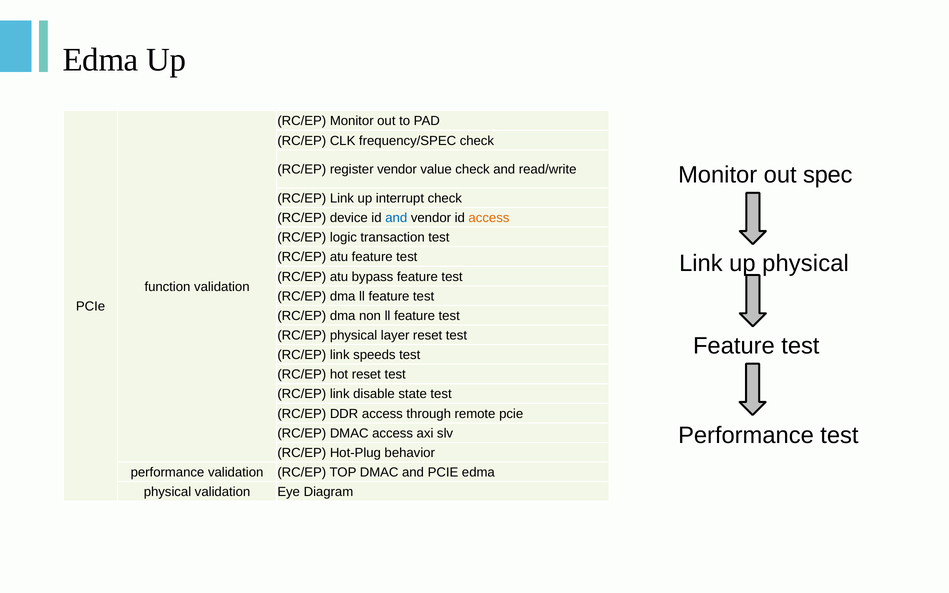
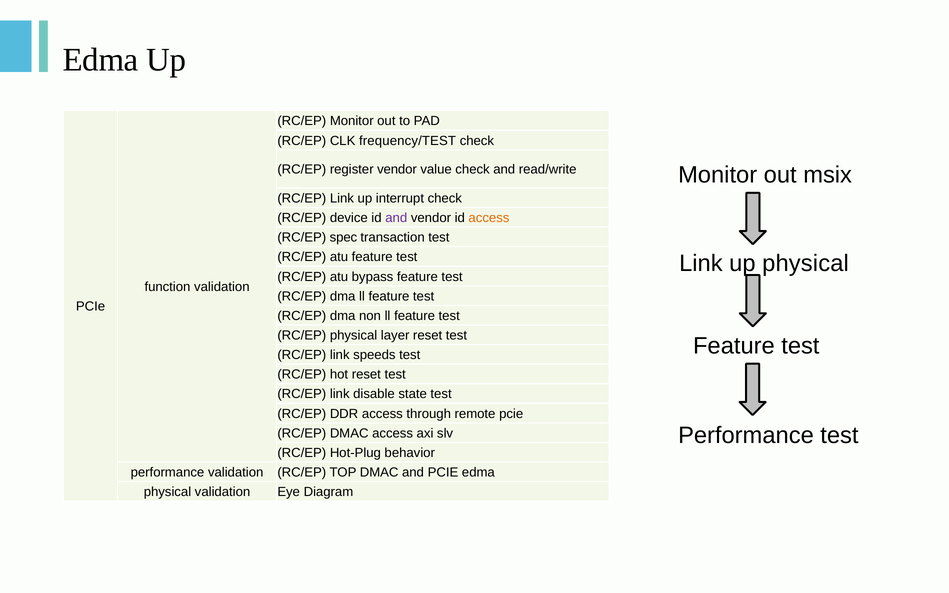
frequency/SPEC: frequency/SPEC -> frequency/TEST (408, 141)
spec: spec -> msix (828, 175)
and colour: blue -> purple (396, 218)
logic: logic -> spec (343, 238)
